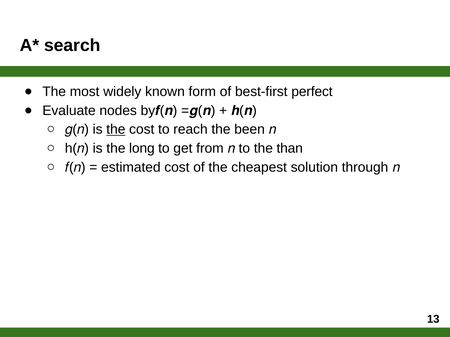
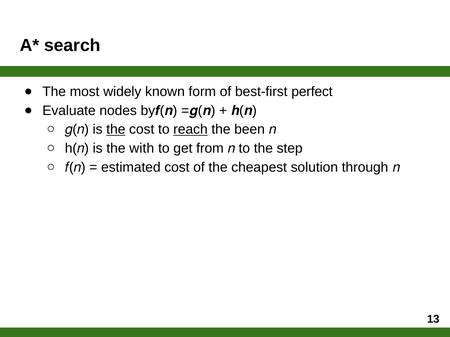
reach underline: none -> present (190, 130)
long: long -> with (142, 149)
than: than -> step (290, 149)
